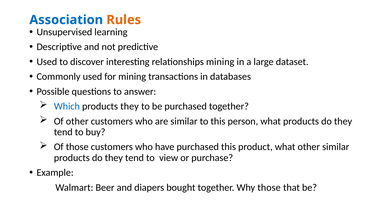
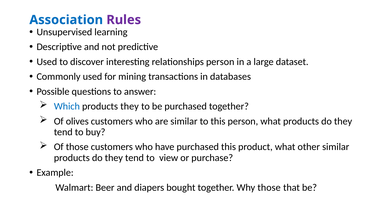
Rules colour: orange -> purple (124, 20)
relationships mining: mining -> person (220, 62)
Of other: other -> olives (77, 121)
